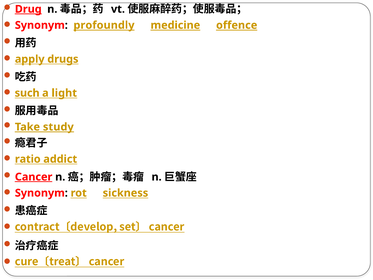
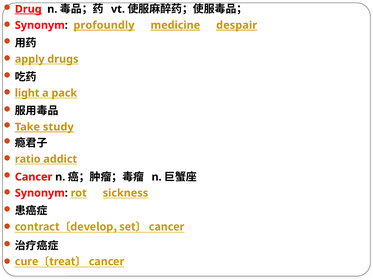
offence: offence -> despair (237, 25)
such: such -> light (27, 93)
light: light -> pack (64, 93)
Cancer underline: present -> none (34, 177)
